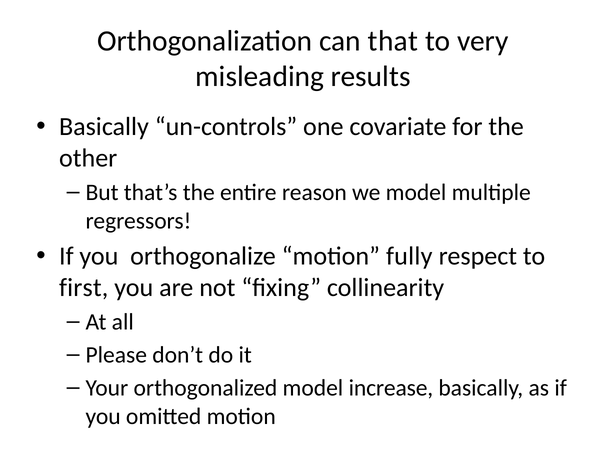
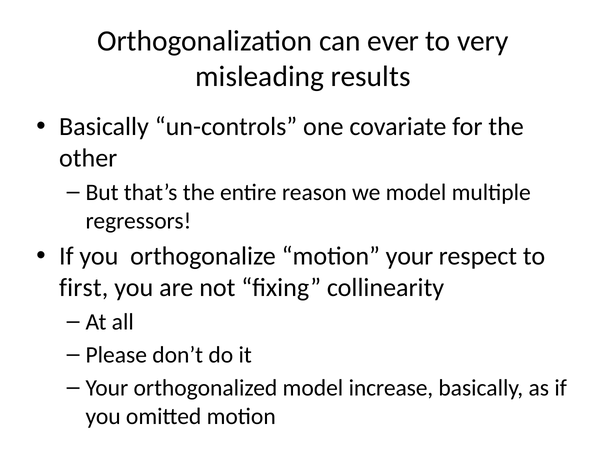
that: that -> ever (393, 41)
motion fully: fully -> your (410, 256)
